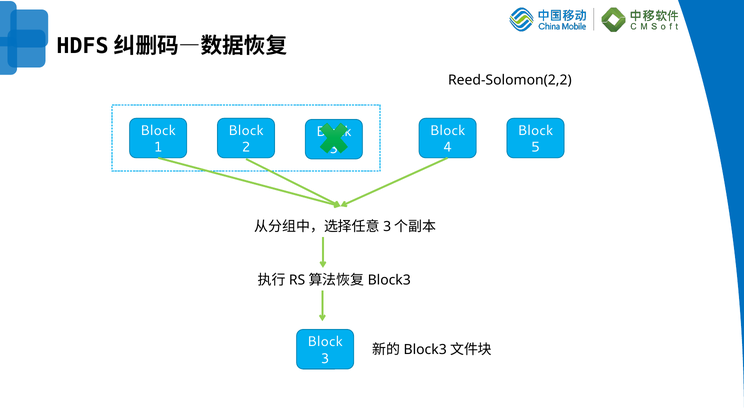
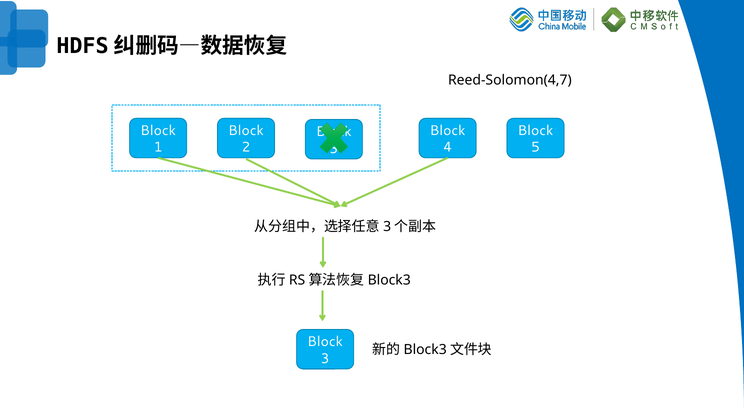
Reed-Solomon(2,2: Reed-Solomon(2,2 -> Reed-Solomon(4,7 (510, 80)
